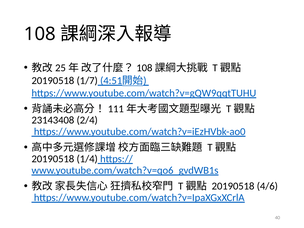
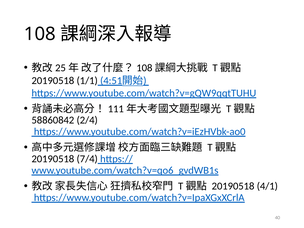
1/7: 1/7 -> 1/1 (87, 81)
23143408: 23143408 -> 58860842 (53, 120)
1/4: 1/4 -> 7/4 (87, 159)
4/6: 4/6 -> 4/1 (267, 186)
